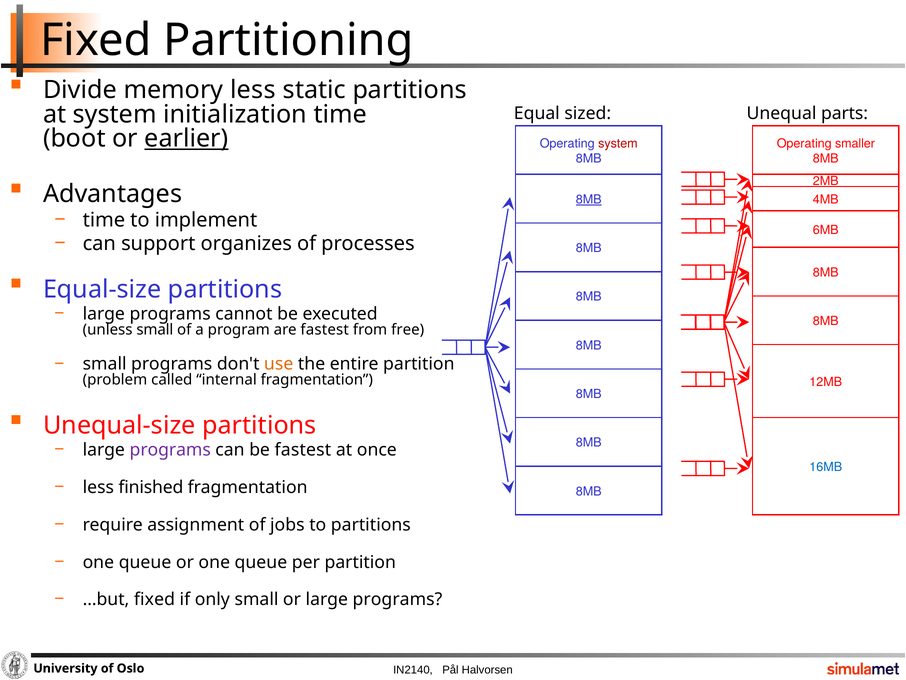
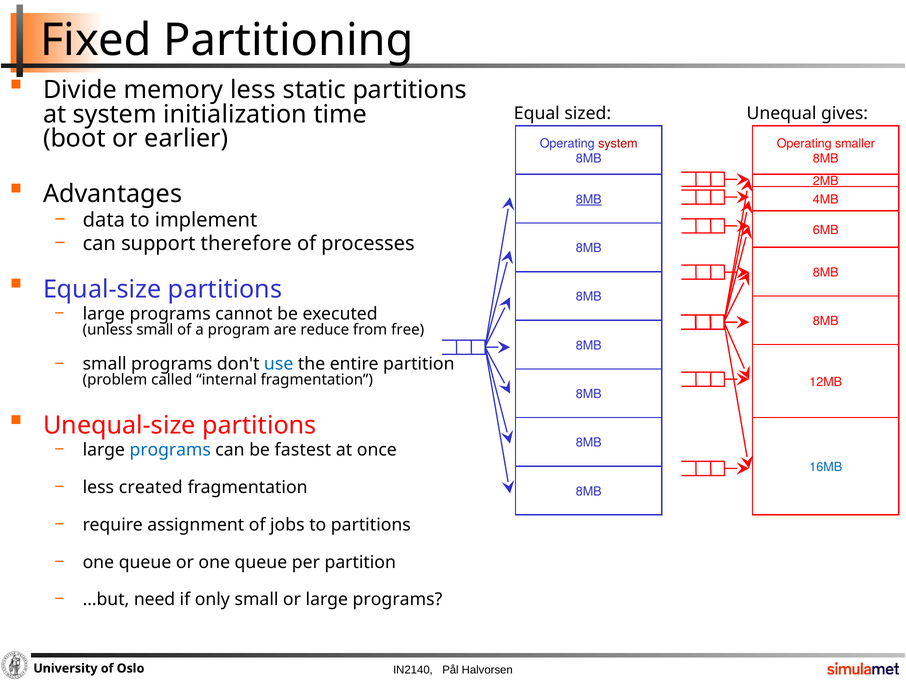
parts: parts -> gives (845, 113)
earlier underline: present -> none (186, 138)
time: time -> data (104, 220)
organizes: organizes -> therefore (246, 243)
are fastest: fastest -> reduce (325, 329)
use colour: orange -> blue (279, 364)
programs colour: purple -> blue (170, 450)
finished: finished -> created (151, 487)
…but fixed: fixed -> need (155, 599)
